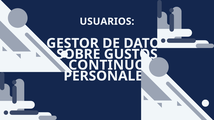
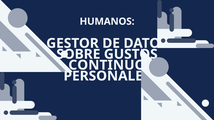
USUARIOS: USUARIOS -> HUMANOS (107, 22)
